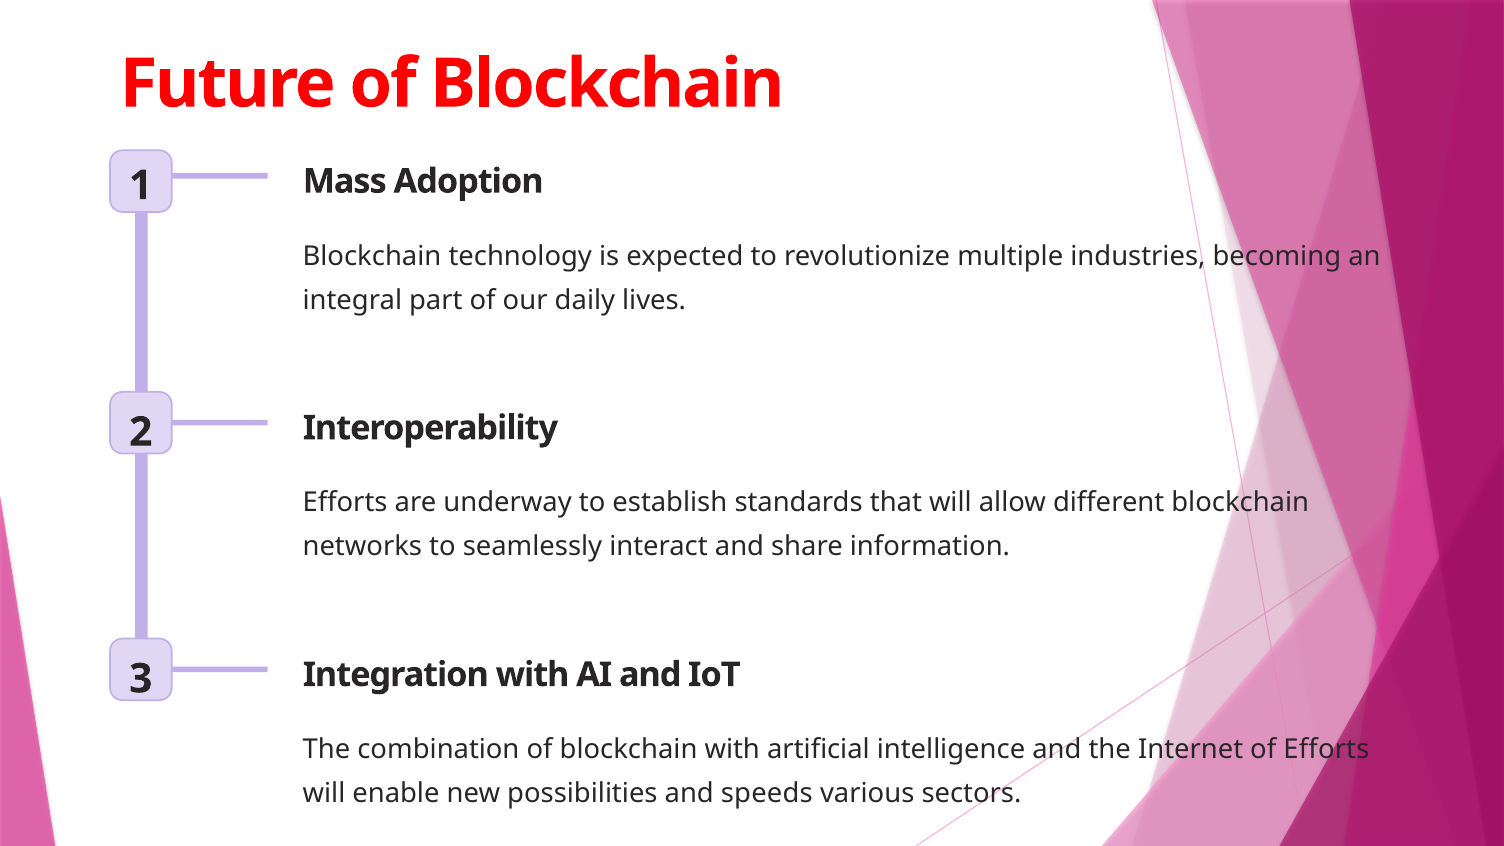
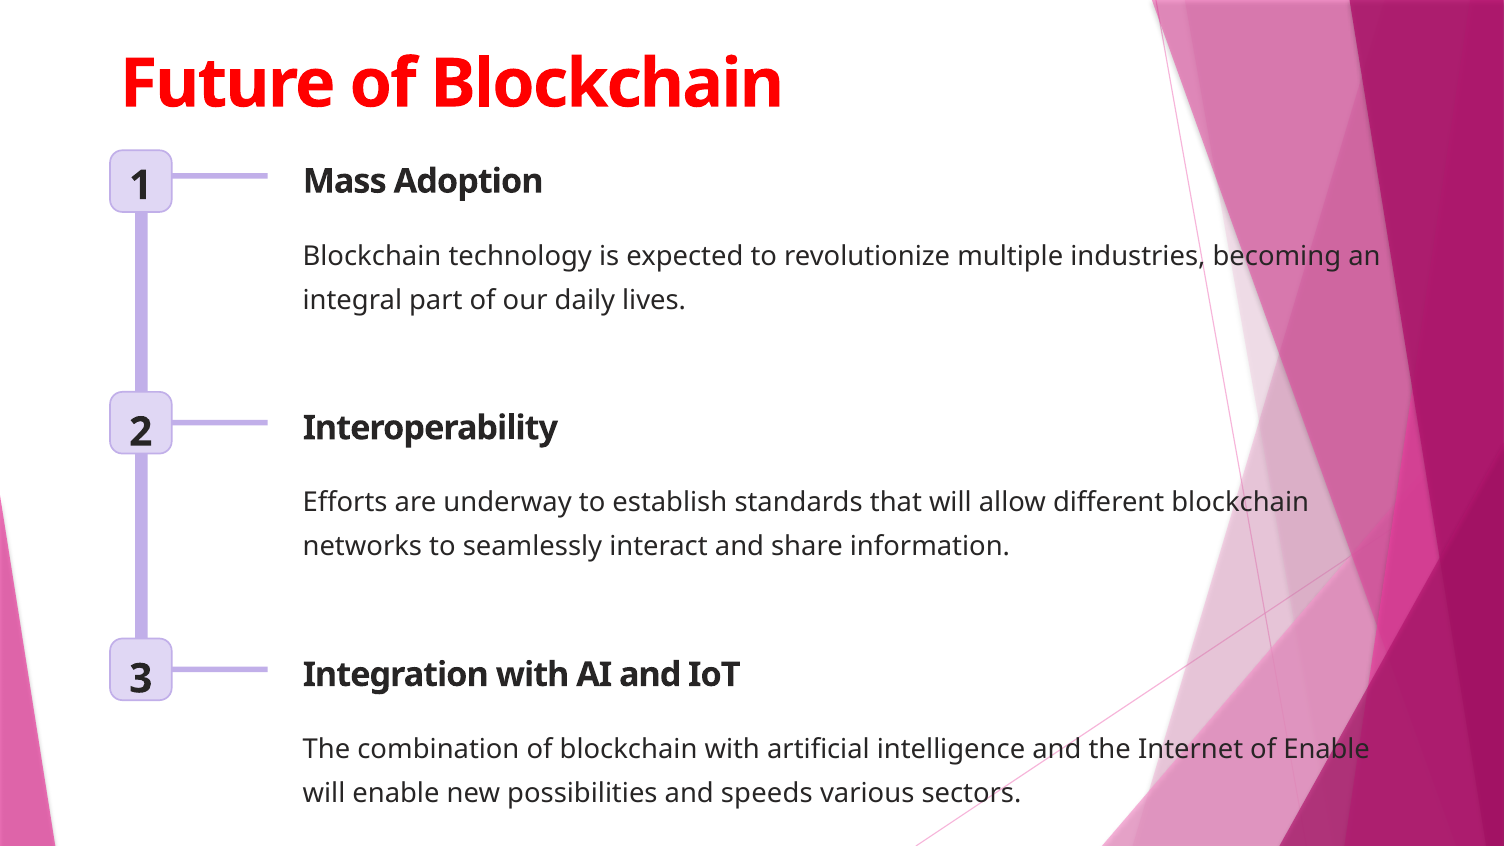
of Efforts: Efforts -> Enable (1327, 750)
